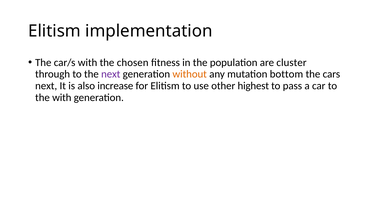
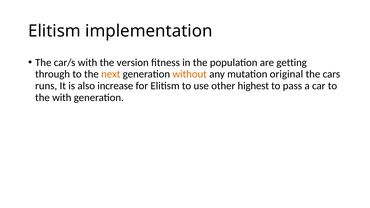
chosen: chosen -> version (133, 63)
cluster: cluster -> getting (292, 63)
next colour: purple -> orange (111, 74)
bottom: bottom -> original (286, 74)
next: next -> runs (46, 86)
